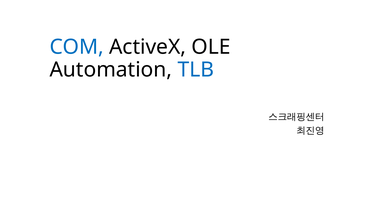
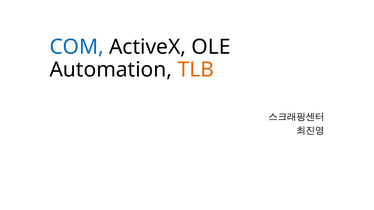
TLB colour: blue -> orange (196, 70)
